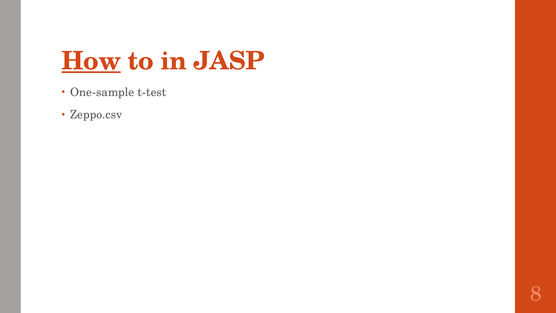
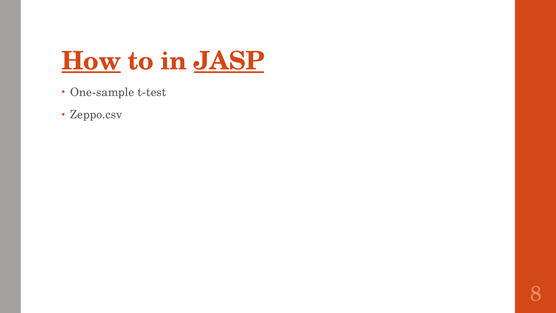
JASP underline: none -> present (229, 61)
